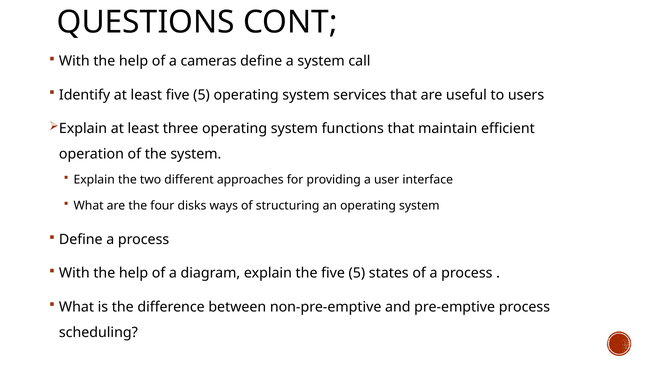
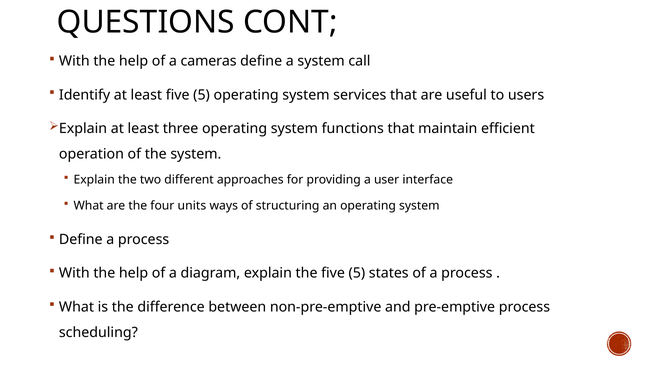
disks: disks -> units (192, 206)
